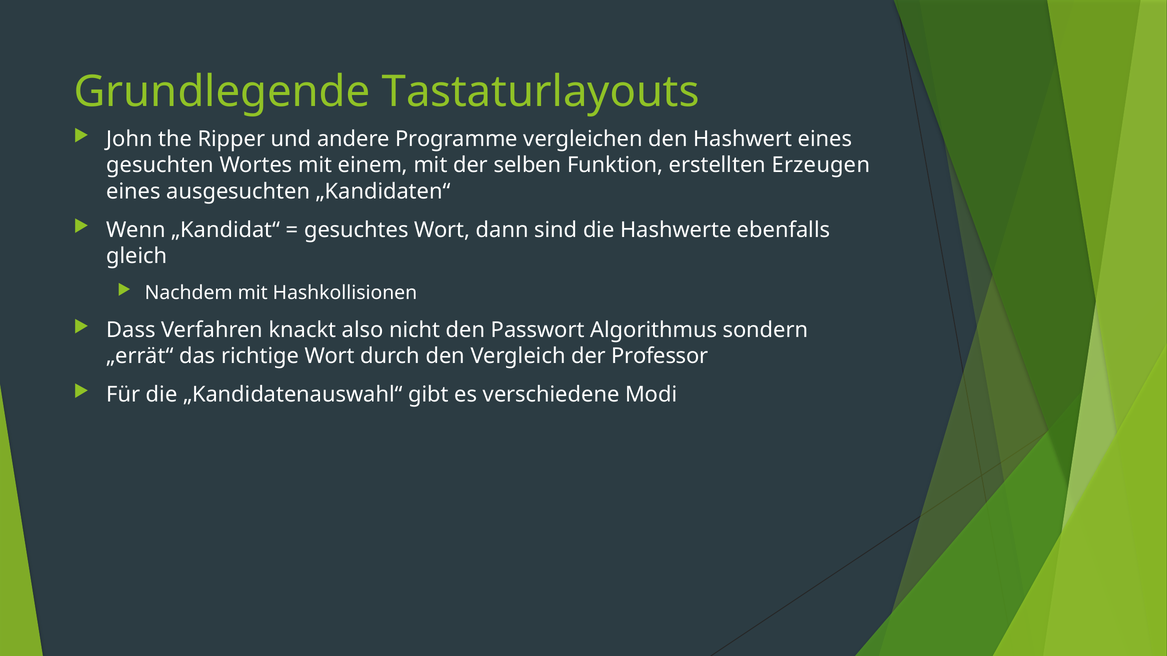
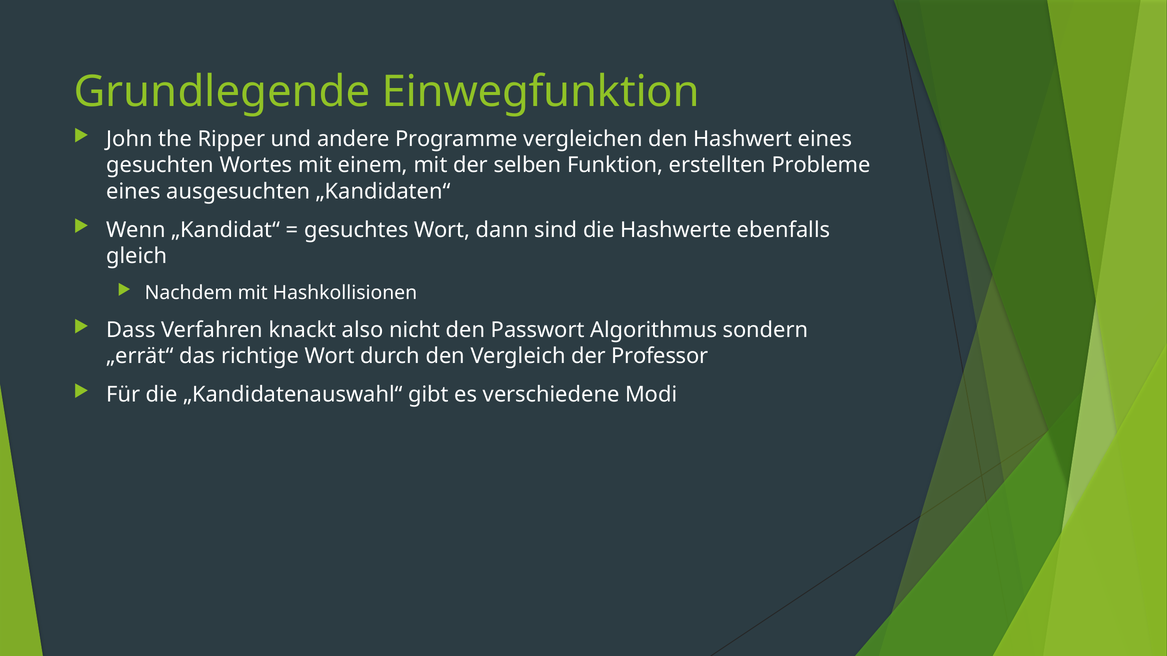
Tastaturlayouts: Tastaturlayouts -> Einwegfunktion (541, 92)
Erzeugen: Erzeugen -> Probleme (821, 165)
